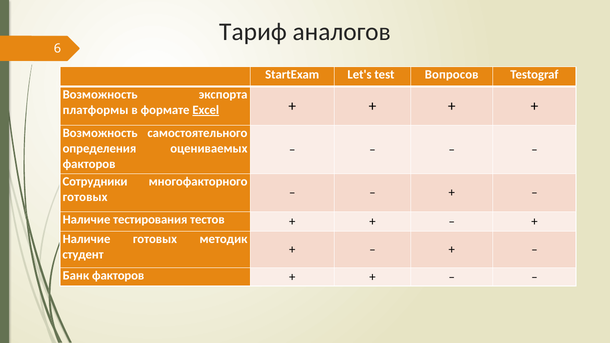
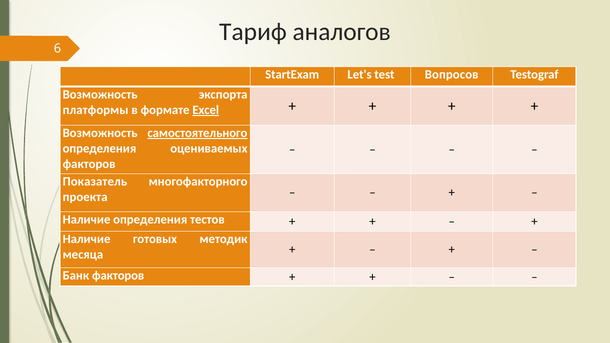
самостоятельного underline: none -> present (197, 133)
Сотрудники: Сотрудники -> Показатель (95, 182)
готовых: готовых -> проекта (85, 197)
Наличие тестирования: тестирования -> определения (150, 220)
студент: студент -> месяца (83, 255)
